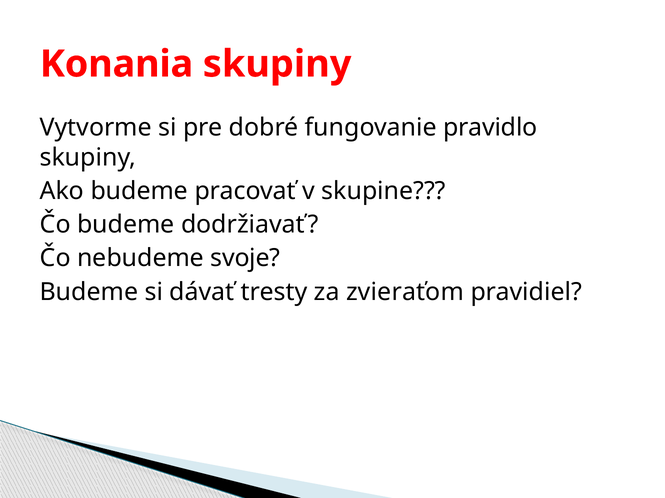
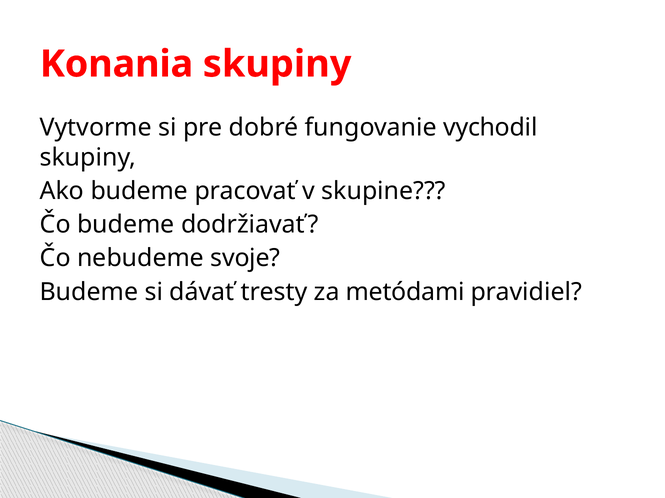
pravidlo: pravidlo -> vychodil (490, 128)
zvieraťom: zvieraťom -> metódami (405, 292)
